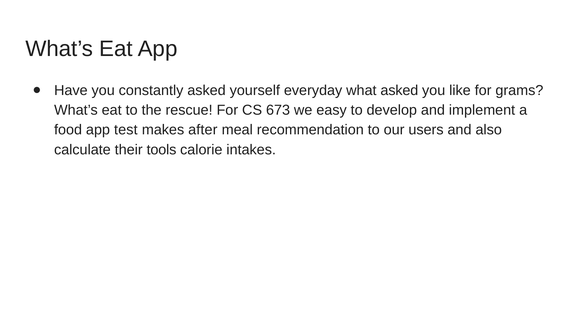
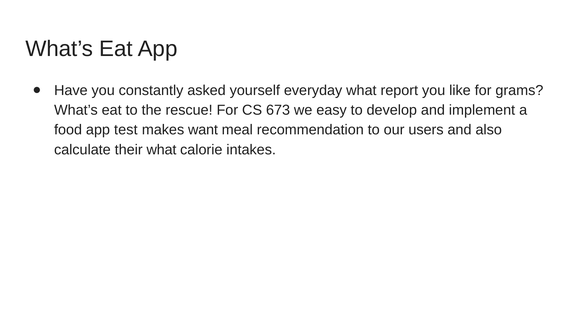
what asked: asked -> report (399, 90)
after: after -> want (203, 130)
their tools: tools -> what (161, 150)
